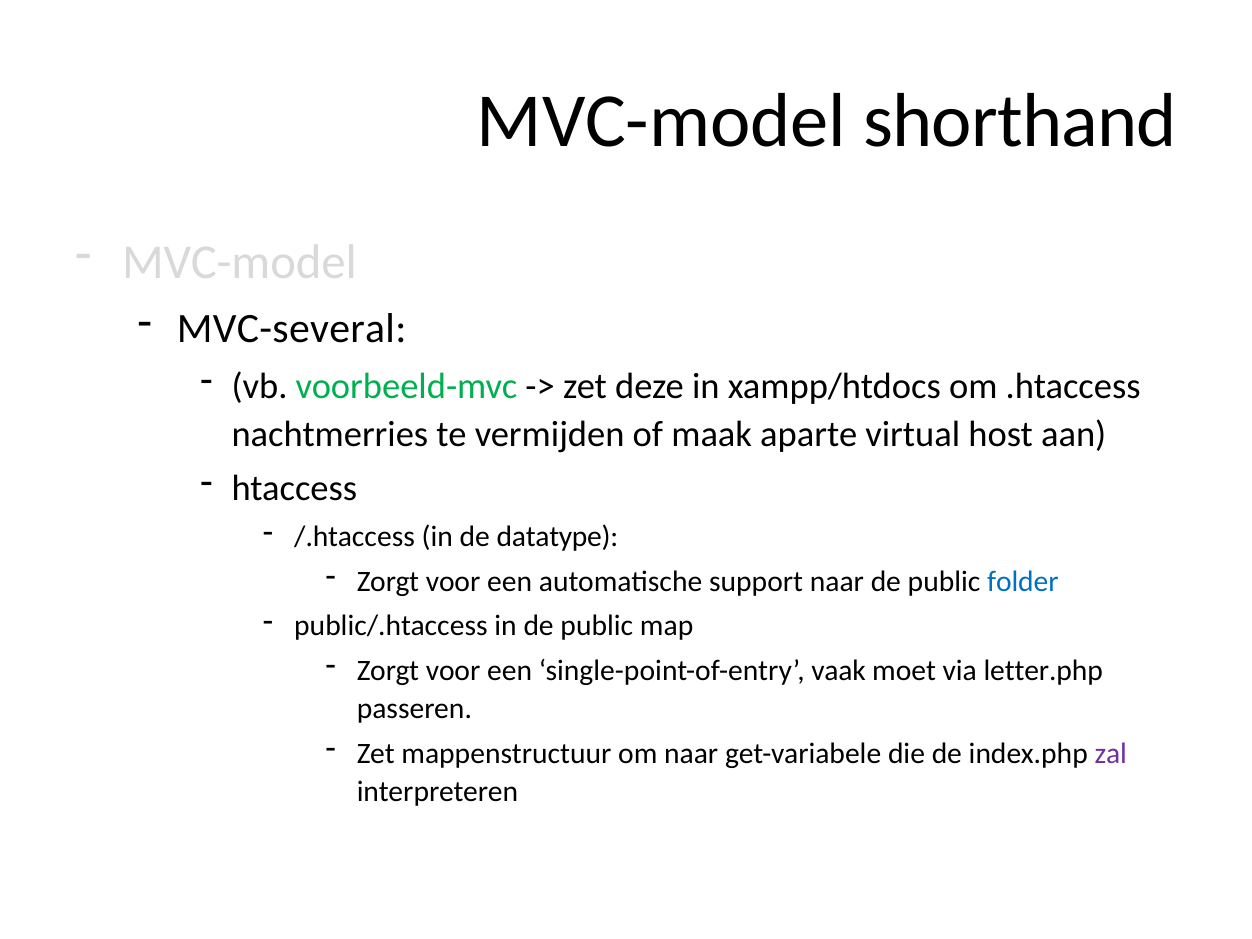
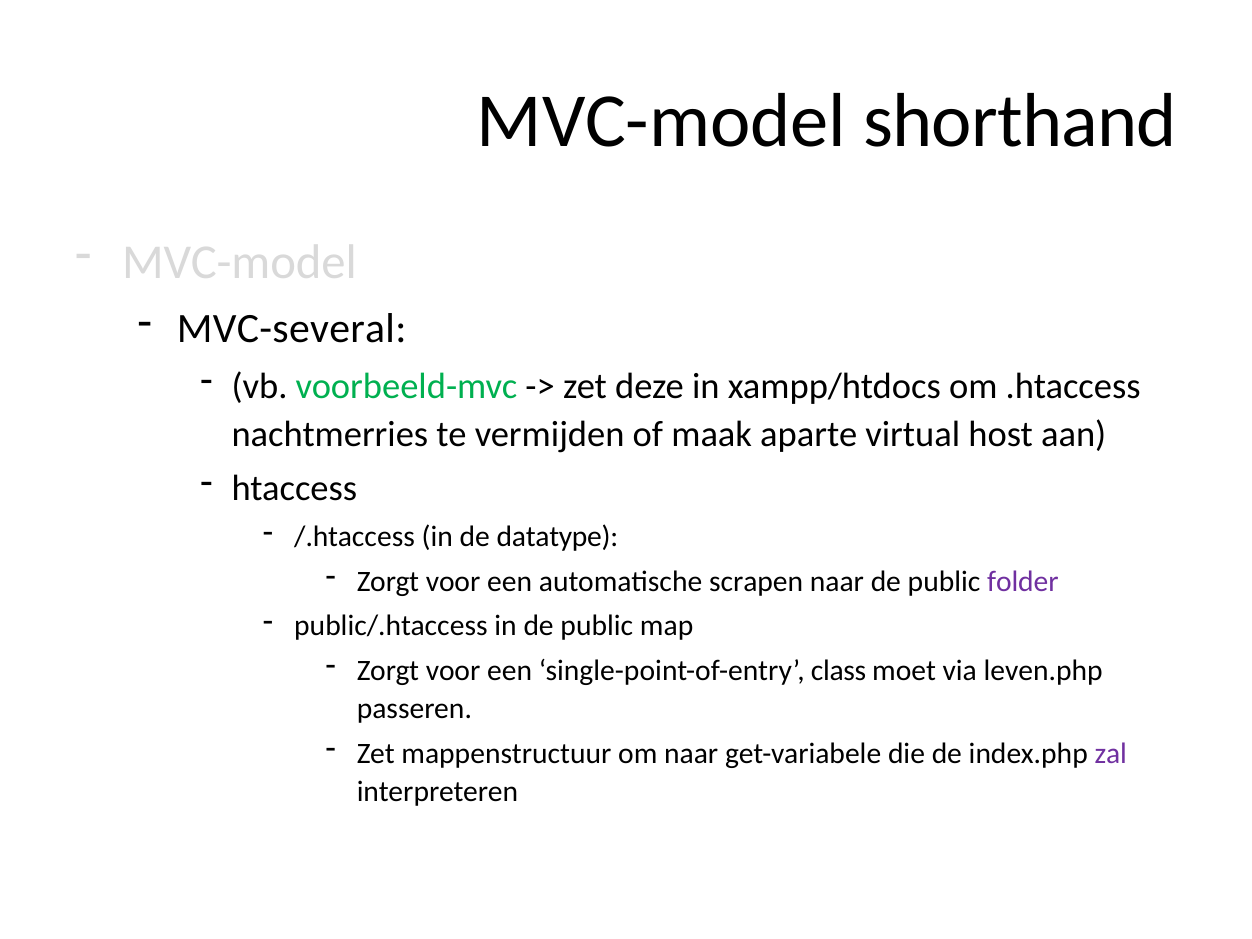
support: support -> scrapen (756, 582)
folder colour: blue -> purple (1023, 582)
vaak: vaak -> class (839, 671)
letter.php: letter.php -> leven.php (1043, 671)
